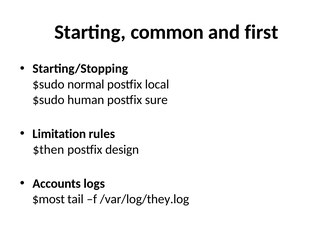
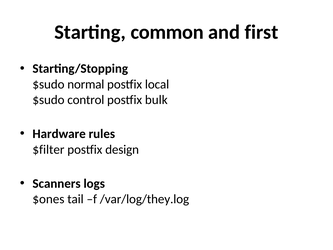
human: human -> control (86, 100)
sure: sure -> bulk (156, 100)
Limitation: Limitation -> Hardware (59, 134)
$then: $then -> $filter (48, 149)
Accounts: Accounts -> Scanners (57, 183)
$most: $most -> $ones (48, 199)
